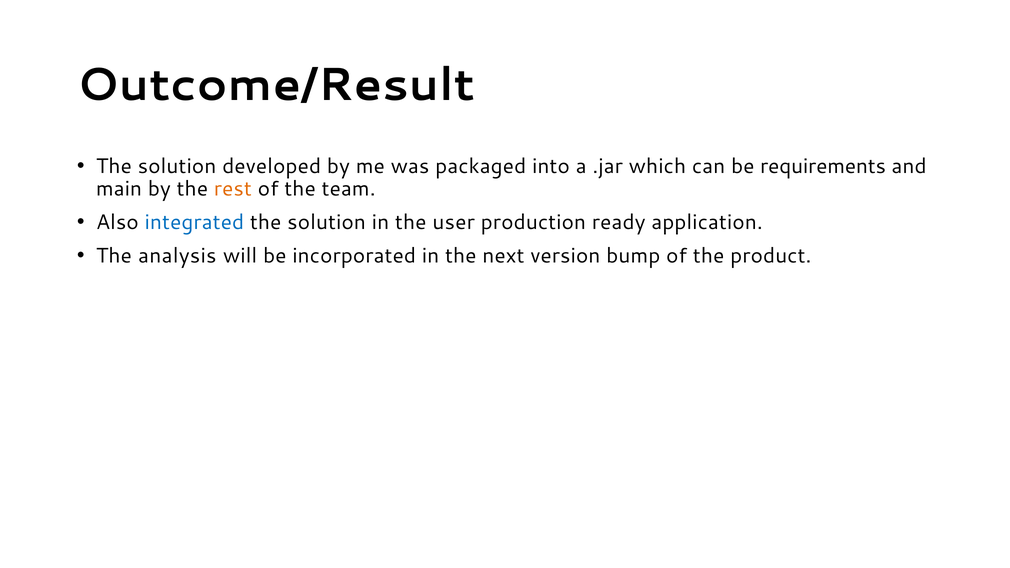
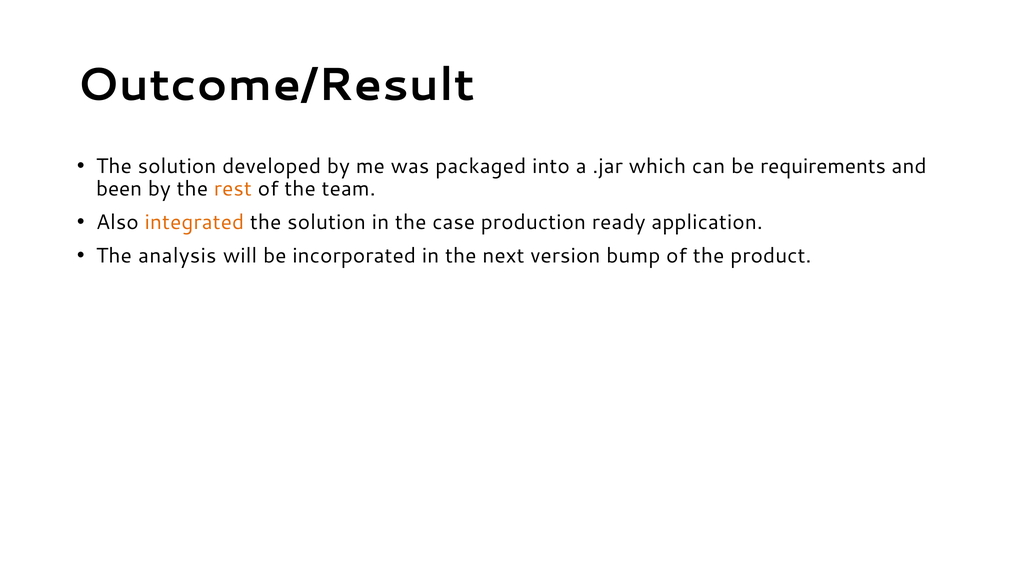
main: main -> been (119, 189)
integrated colour: blue -> orange (194, 222)
user: user -> case (454, 222)
